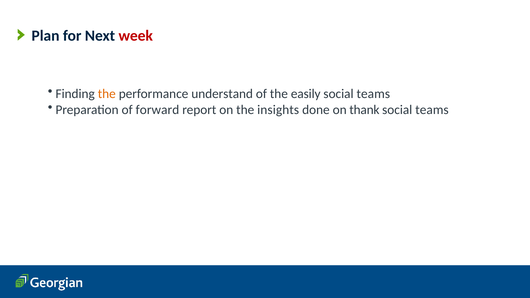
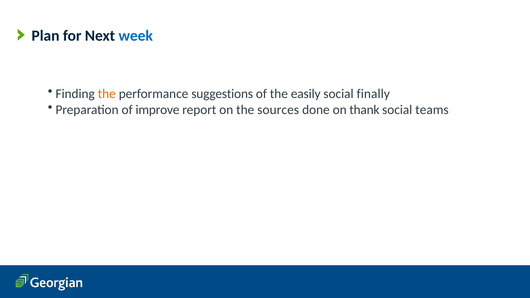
week colour: red -> blue (136, 36)
understand: understand -> suggestions (222, 94)
teams: teams -> finally (373, 94)
forward: forward -> improve (158, 110)
insights: insights -> sources (278, 110)
